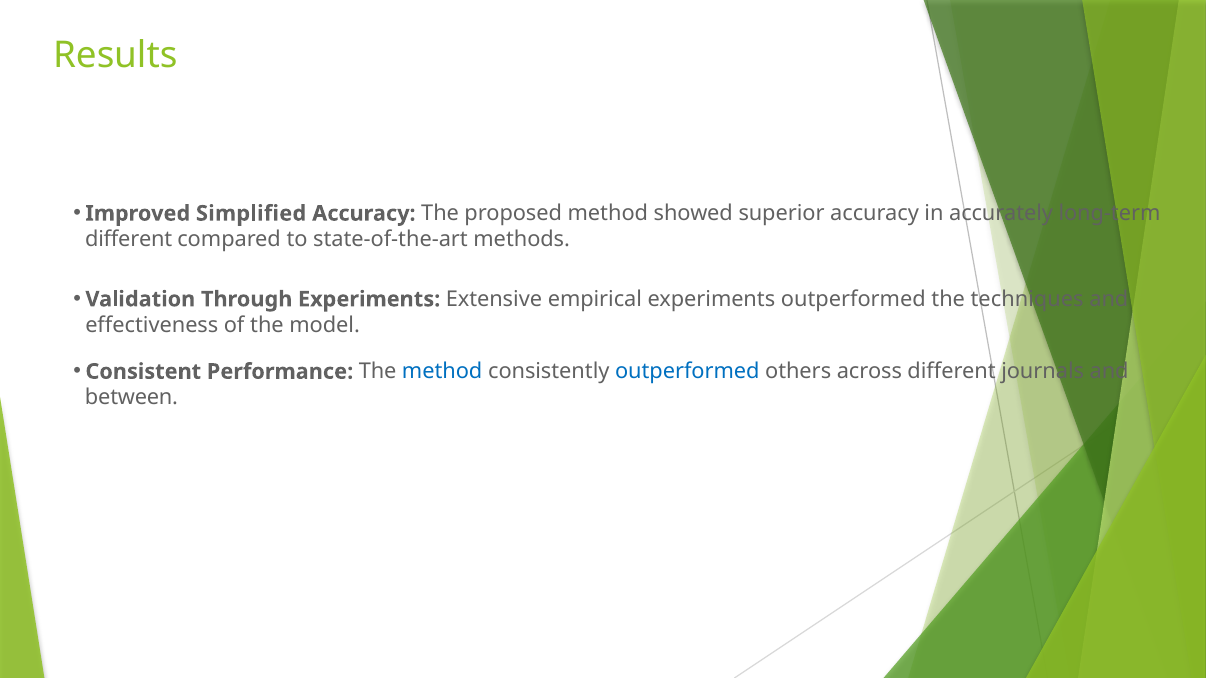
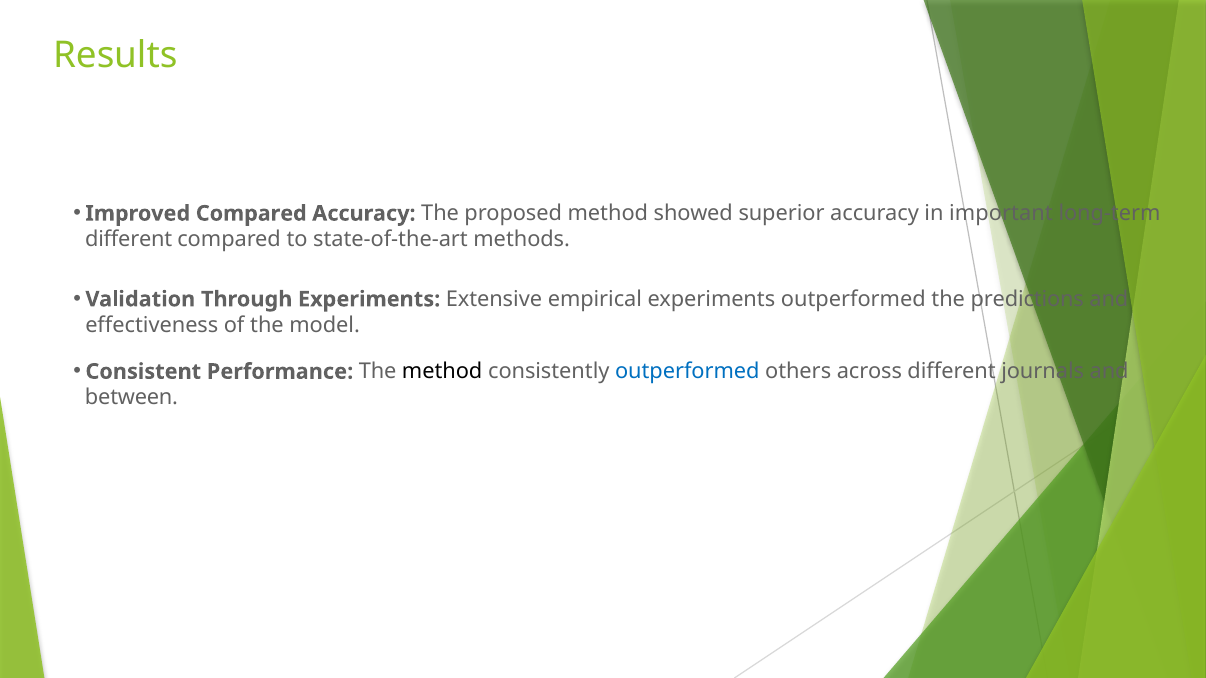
Improved Simplified: Simplified -> Compared (251, 214)
accurately: accurately -> important (1001, 214)
techniques: techniques -> predictions (1027, 299)
method colour: blue -> black (442, 372)
